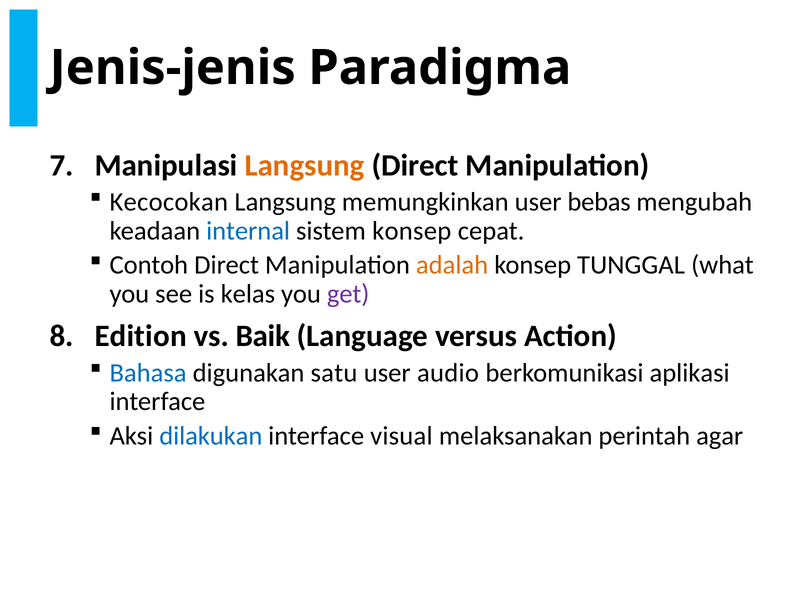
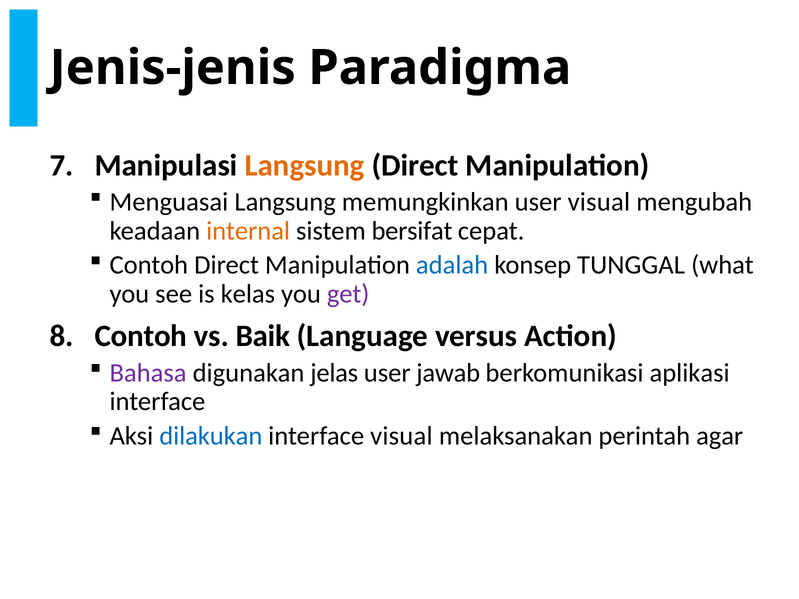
Kecocokan: Kecocokan -> Menguasai (169, 202)
user bebas: bebas -> visual (599, 202)
internal colour: blue -> orange (248, 231)
sistem konsep: konsep -> bersifat (412, 231)
adalah colour: orange -> blue (452, 265)
Edition: Edition -> Contoh (141, 336)
Bahasa colour: blue -> purple (148, 373)
satu: satu -> jelas (334, 373)
audio: audio -> jawab (448, 373)
